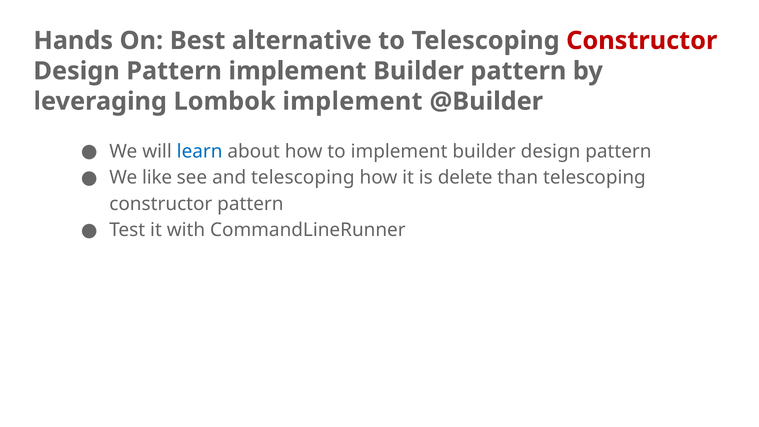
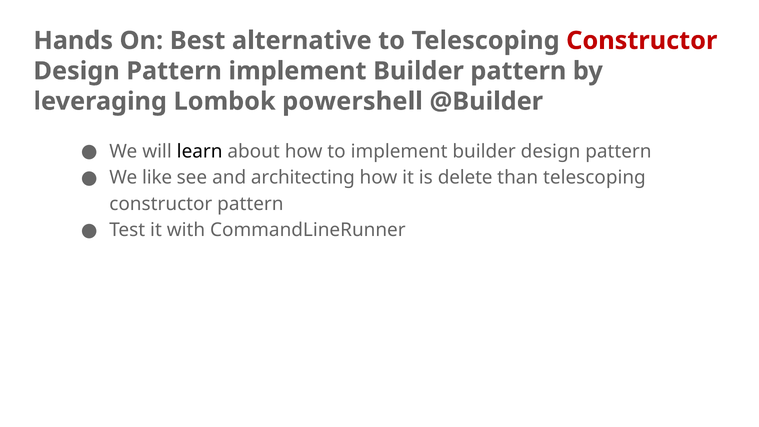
Lombok implement: implement -> powershell (353, 101)
learn colour: blue -> black (200, 151)
and telescoping: telescoping -> architecting (303, 178)
